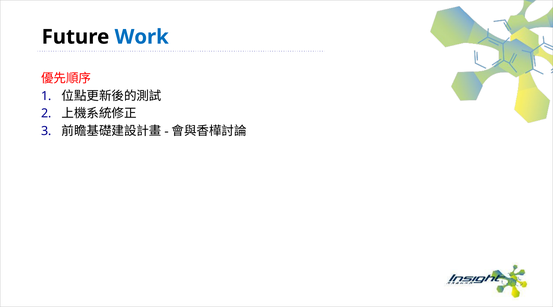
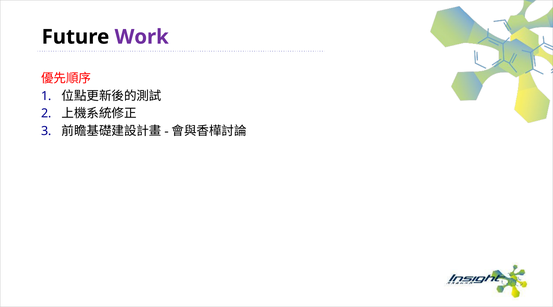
Work colour: blue -> purple (142, 37)
